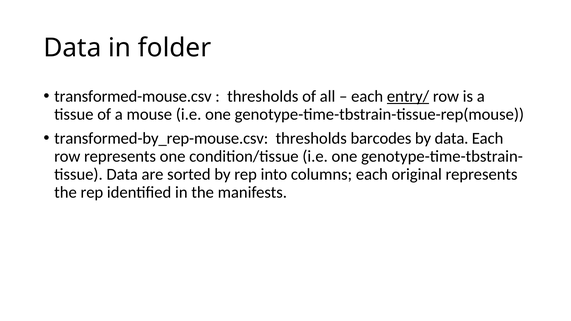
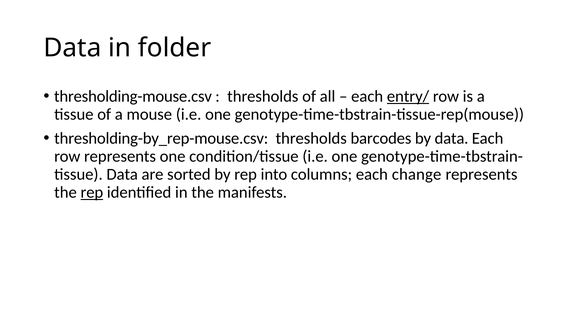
transformed-mouse.csv: transformed-mouse.csv -> thresholding-mouse.csv (133, 97)
transformed-by_rep-mouse.csv: transformed-by_rep-mouse.csv -> thresholding-by_rep-mouse.csv (161, 138)
original: original -> change (417, 174)
rep underline: none -> present (92, 192)
